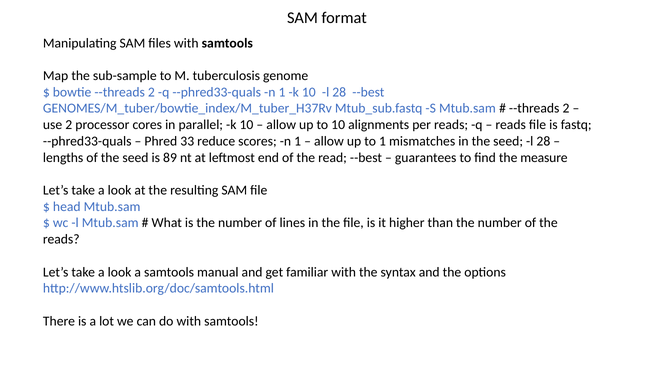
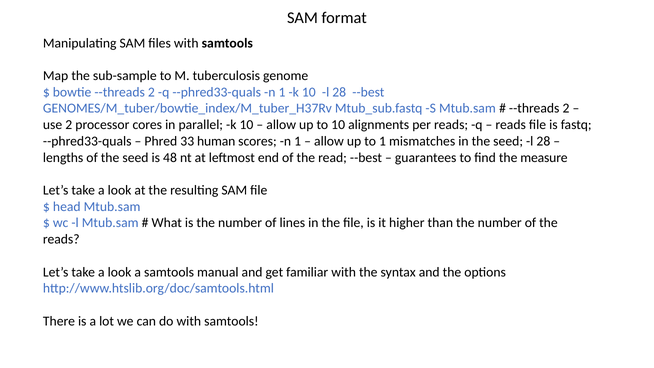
reduce: reduce -> human (216, 141)
89: 89 -> 48 (170, 157)
